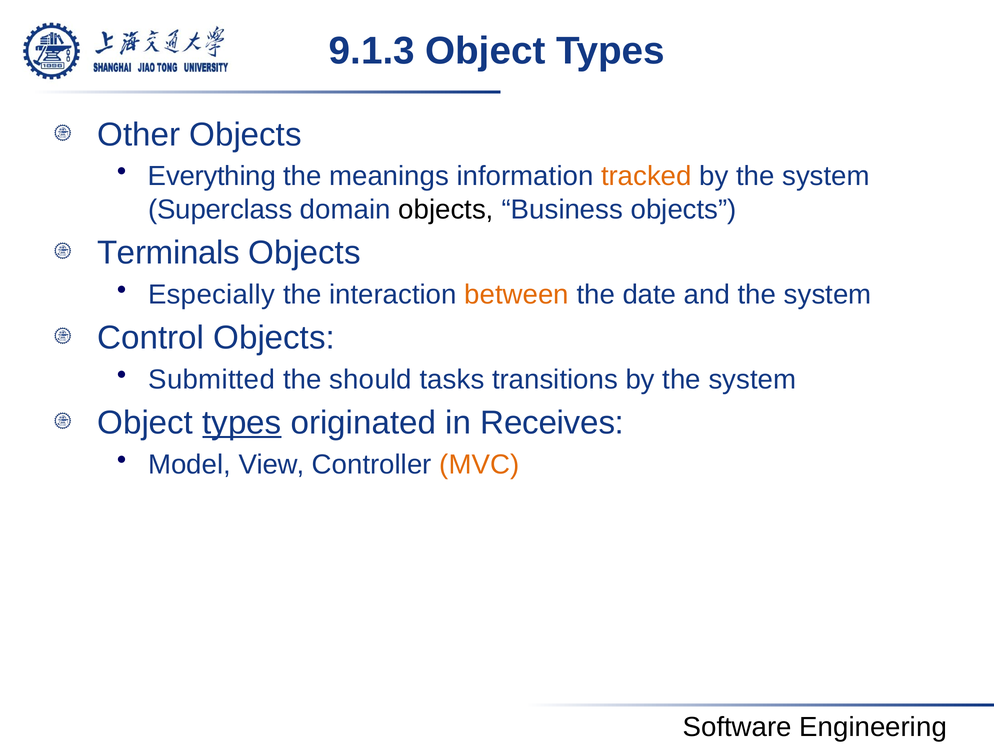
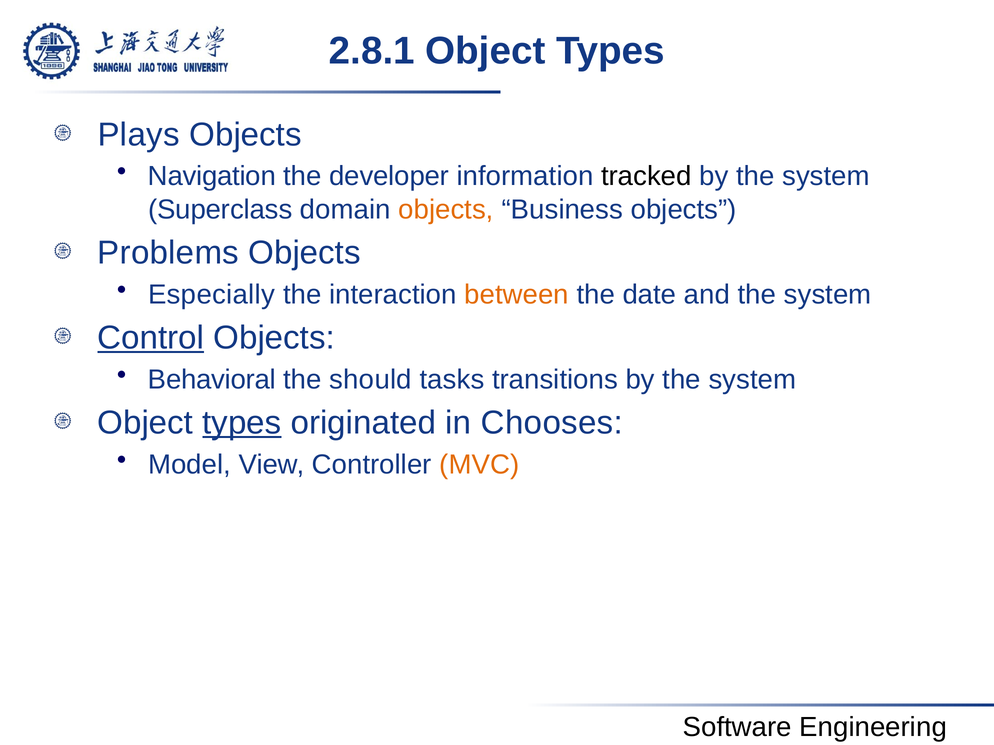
9.1.3: 9.1.3 -> 2.8.1 (372, 51)
Other: Other -> Plays (139, 135)
Everything: Everything -> Navigation (212, 176)
meanings: meanings -> developer (389, 176)
tracked colour: orange -> black (646, 176)
objects colour: black -> orange (446, 210)
Terminals: Terminals -> Problems (168, 253)
Control underline: none -> present (151, 338)
Submitted: Submitted -> Behavioral (212, 380)
Receives: Receives -> Chooses (552, 423)
